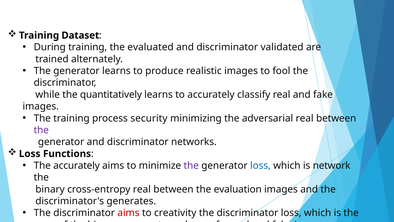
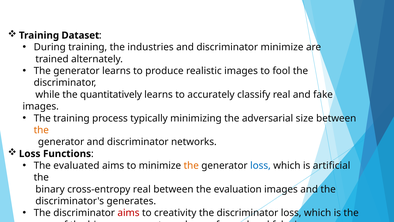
evaluated: evaluated -> industries (151, 47)
discriminator validated: validated -> minimize (282, 47)
security: security -> typically (149, 118)
adversarial real: real -> size (305, 118)
the colour: purple -> orange (41, 130)
The accurately: accurately -> evaluated (76, 165)
the colour: purple -> orange (191, 165)
network: network -> artificial (332, 165)
